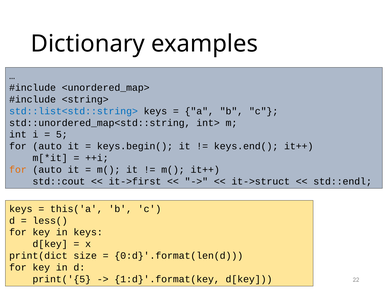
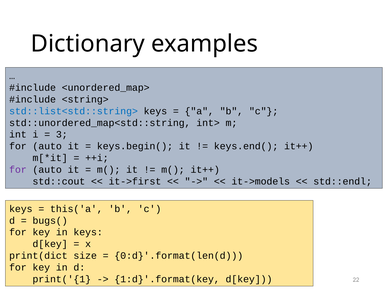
5: 5 -> 3 (62, 134)
for colour: orange -> purple (18, 169)
it->struct: it->struct -> it->models (261, 181)
less(: less( -> bugs( (50, 220)
print('{5: print('{5 -> print('{1 (62, 279)
